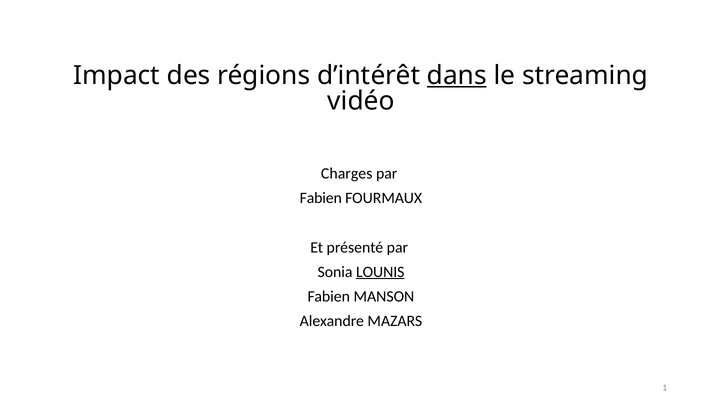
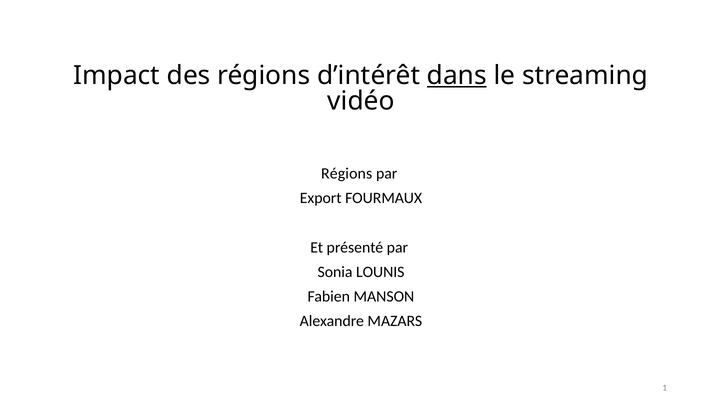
Charges: Charges -> Régions (347, 174)
Fabien: Fabien -> Export (321, 198)
LOUNIS underline: present -> none (380, 272)
